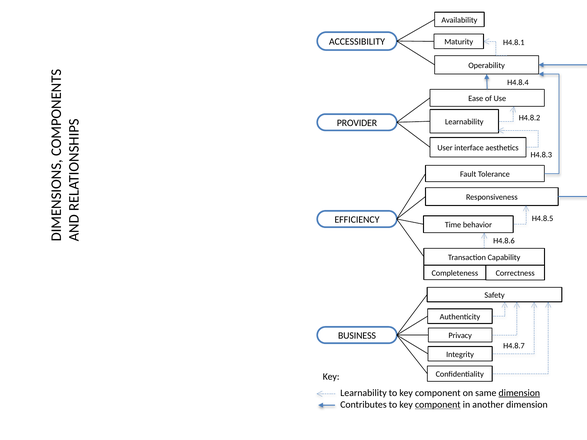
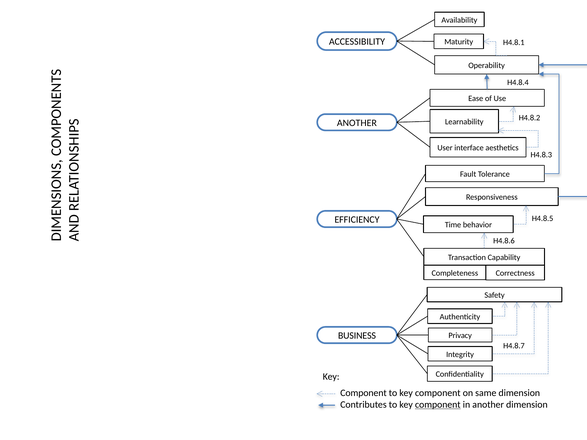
PROVIDER: PROVIDER -> ANOTHER (357, 123)
Learnability: Learnability -> Component (364, 393)
dimension underline: present -> none (519, 393)
